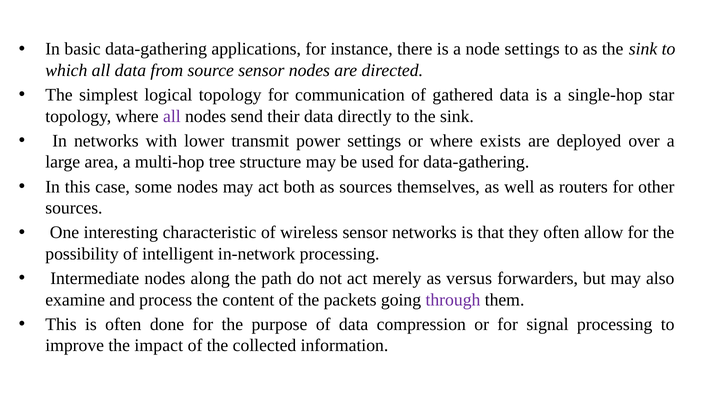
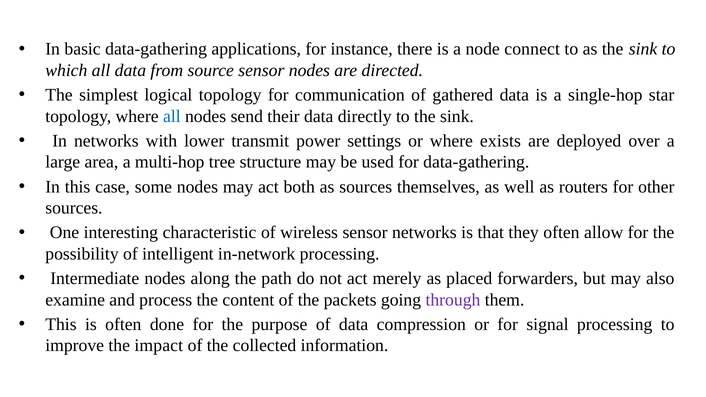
node settings: settings -> connect (532, 49)
all colour: purple -> blue (172, 116)
versus: versus -> placed (469, 279)
